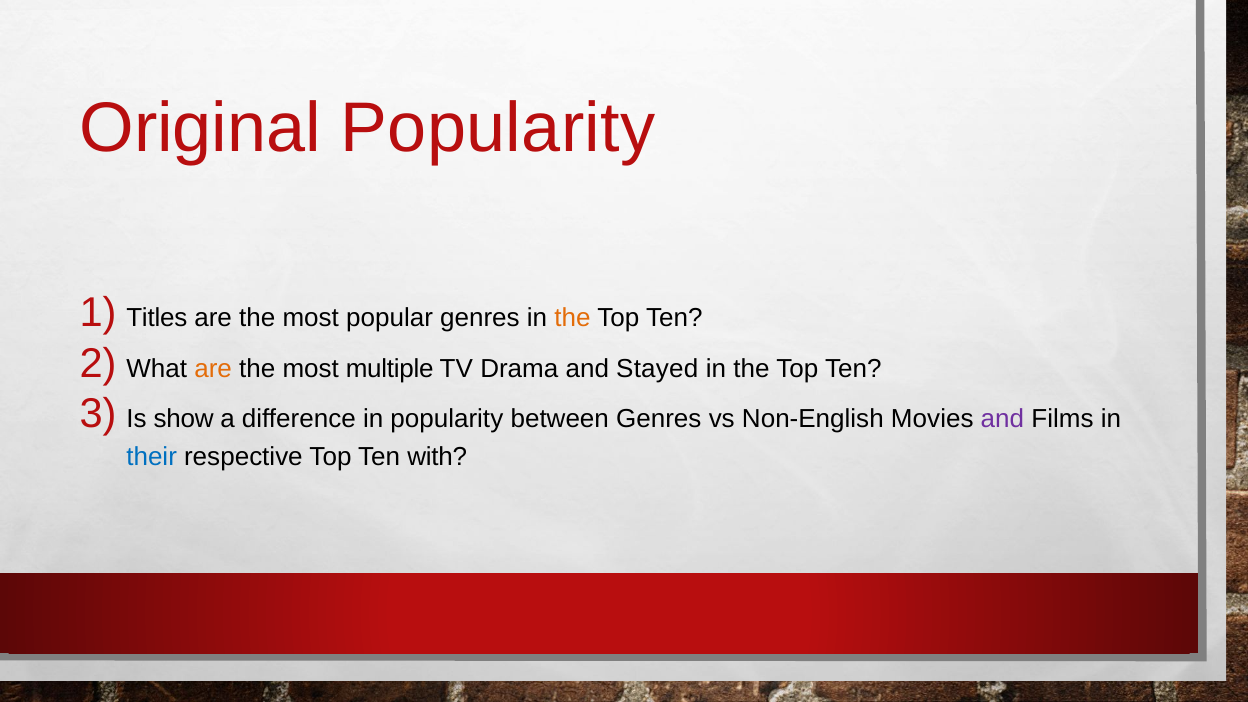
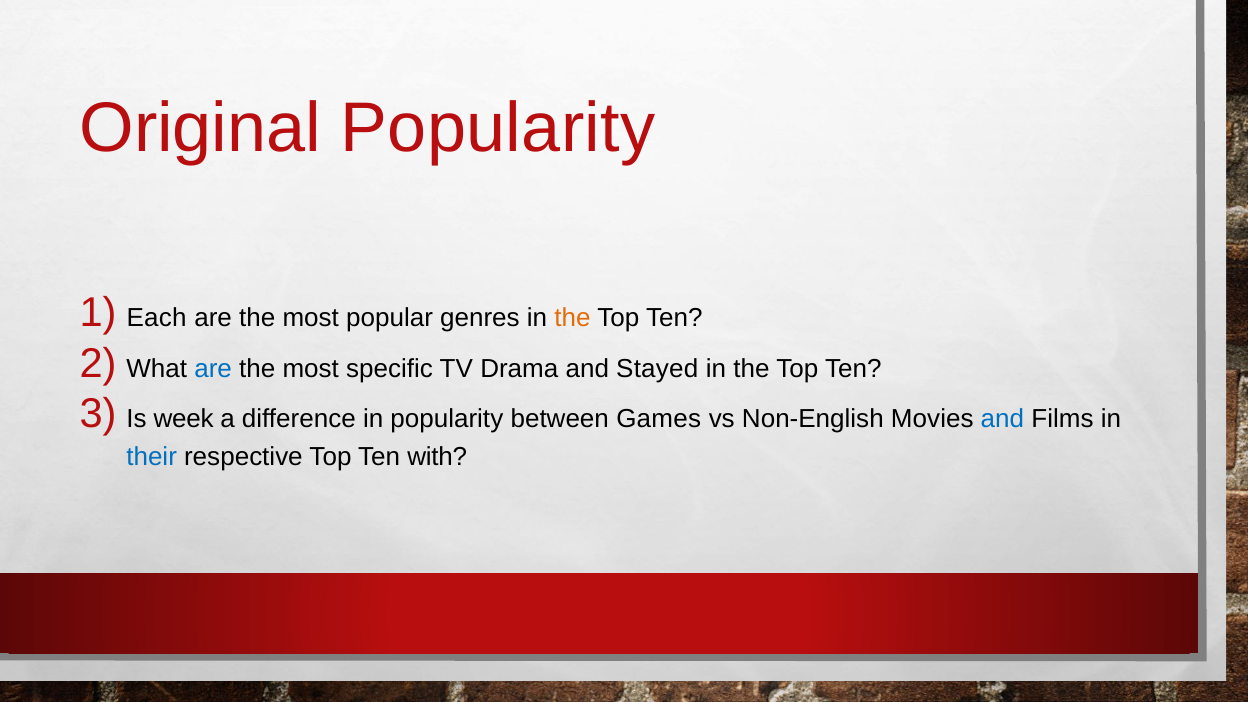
Titles: Titles -> Each (157, 318)
are colour: orange -> blue (213, 369)
multiple: multiple -> specific (390, 369)
show: show -> week (184, 419)
between Genres: Genres -> Games (659, 419)
and colour: purple -> blue (1002, 419)
